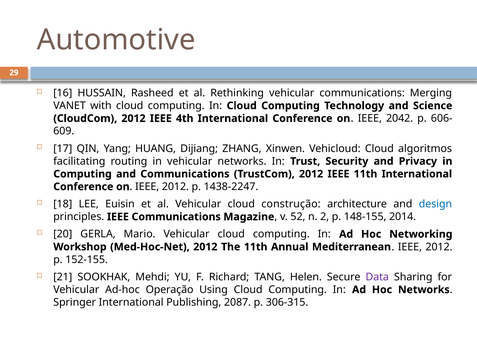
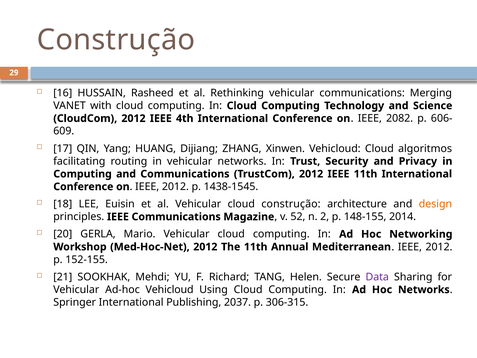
Automotive: Automotive -> Construção (116, 40)
2042: 2042 -> 2082 (400, 118)
1438-2247: 1438-2247 -> 1438-1545 (231, 187)
design colour: blue -> orange (435, 204)
Ad-hoc Operação: Operação -> Vehicloud (170, 289)
2087: 2087 -> 2037 (238, 302)
